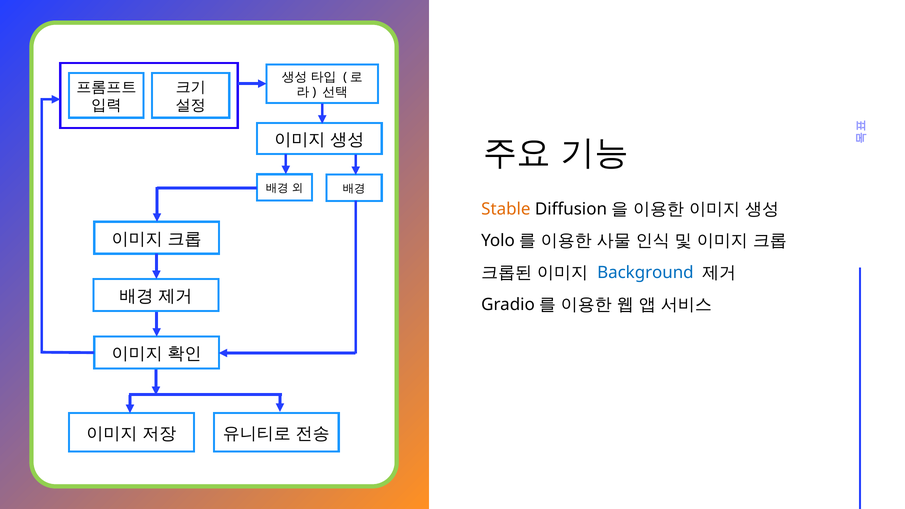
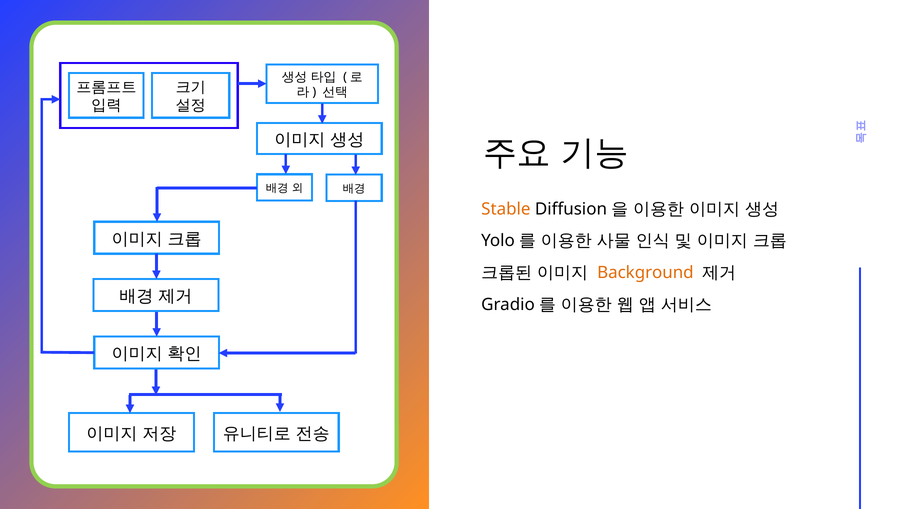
Background colour: blue -> orange (645, 273)
